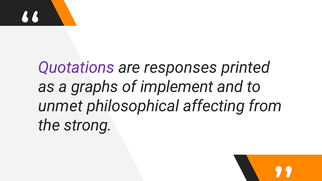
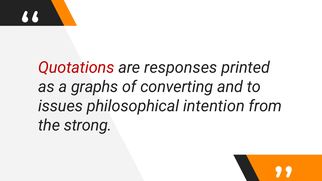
Quotations colour: purple -> red (76, 68)
implement: implement -> converting (177, 87)
unmet: unmet -> issues (60, 106)
affecting: affecting -> intention (214, 106)
